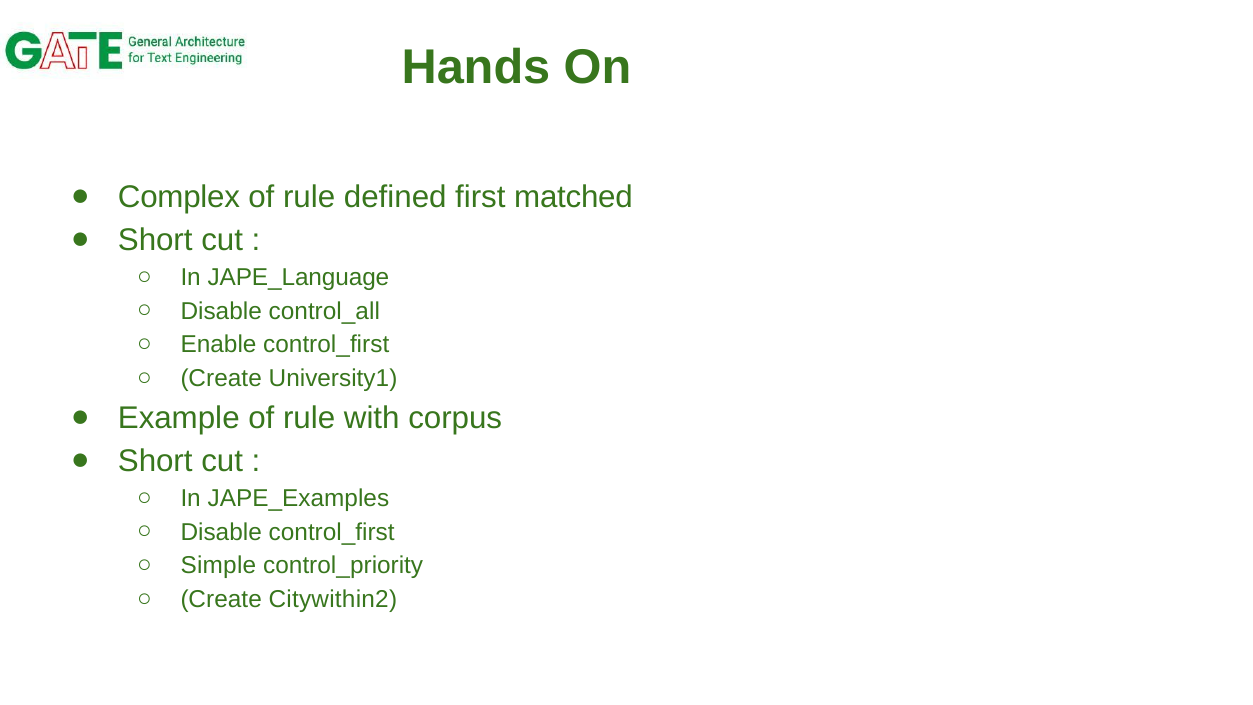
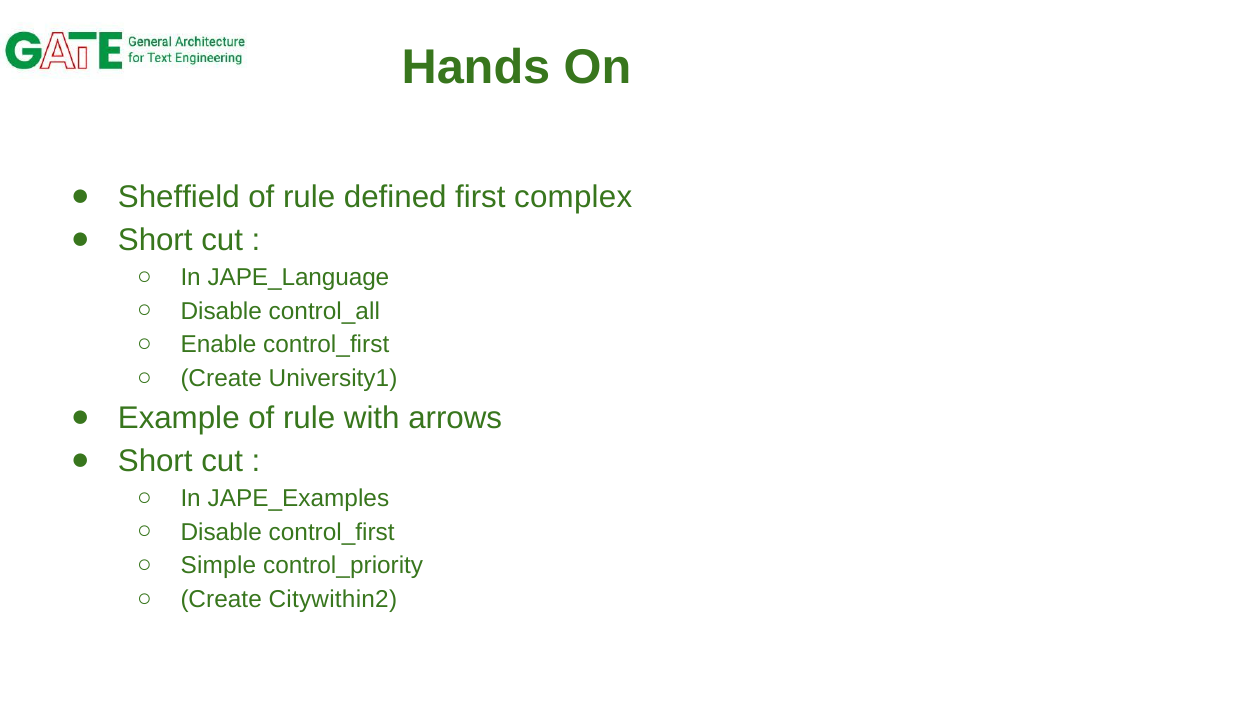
Complex: Complex -> Sheffield (179, 197)
matched: matched -> complex (573, 197)
corpus: corpus -> arrows (455, 418)
